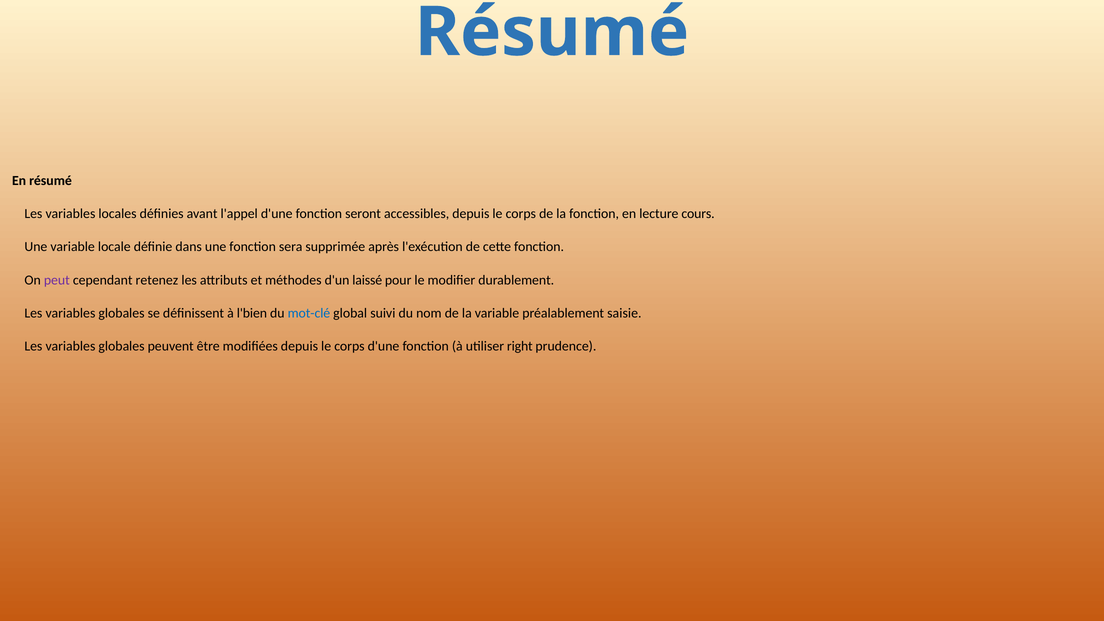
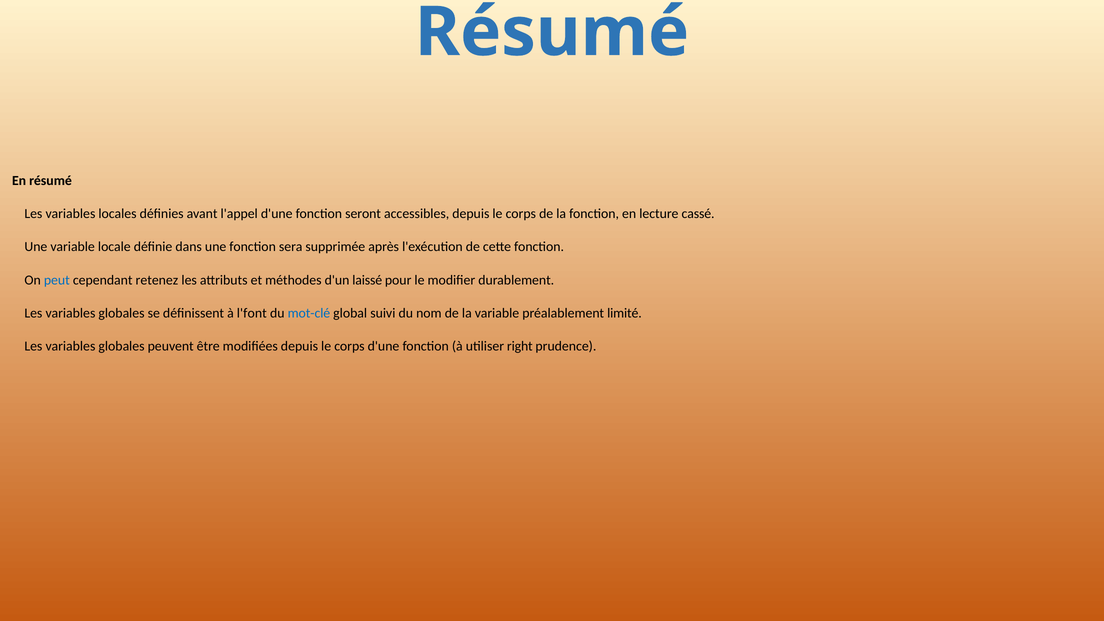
cours: cours -> cassé (698, 214)
peut colour: purple -> blue (57, 280)
l'bien: l'bien -> l'font (252, 313)
saisie: saisie -> limité (624, 313)
